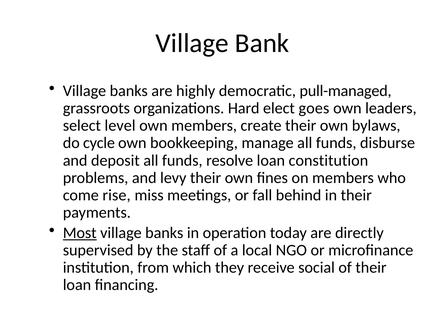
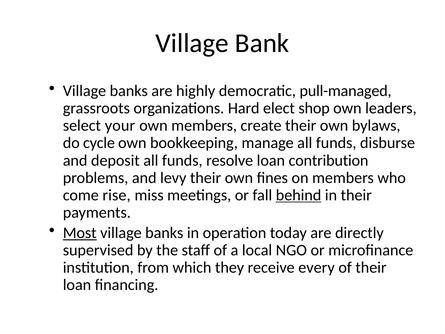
goes: goes -> shop (314, 108)
level: level -> your (120, 126)
constitution: constitution -> contribution (329, 160)
behind underline: none -> present (299, 195)
social: social -> every (316, 267)
